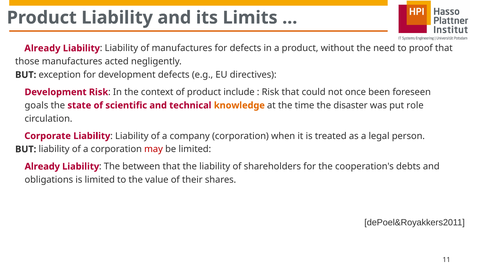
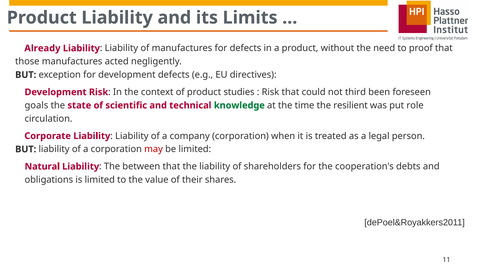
include: include -> studies (239, 92)
once: once -> third (355, 92)
knowledge colour: orange -> green (239, 105)
disaster: disaster -> resilient (351, 105)
Already: Already -> Natural (42, 166)
